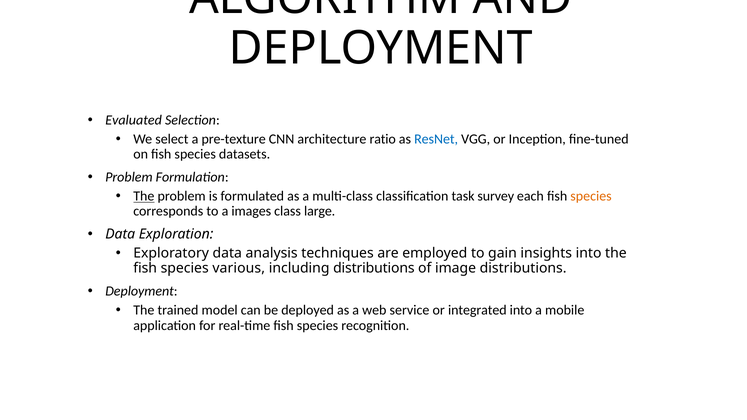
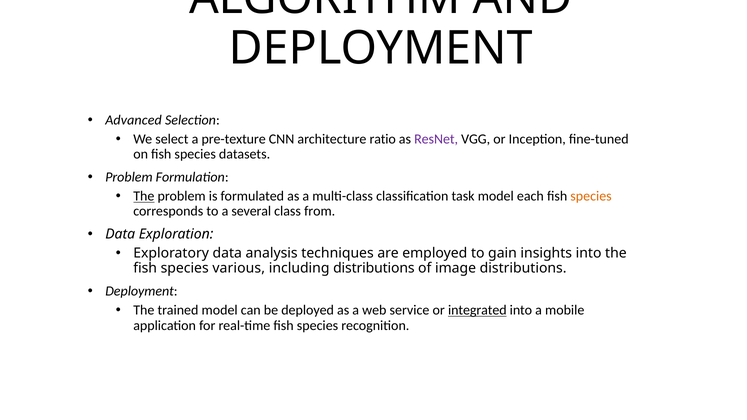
Evaluated: Evaluated -> Advanced (134, 120)
ResNet colour: blue -> purple (436, 139)
task survey: survey -> model (496, 196)
images: images -> several (251, 211)
large: large -> from (320, 211)
integrated underline: none -> present (477, 310)
